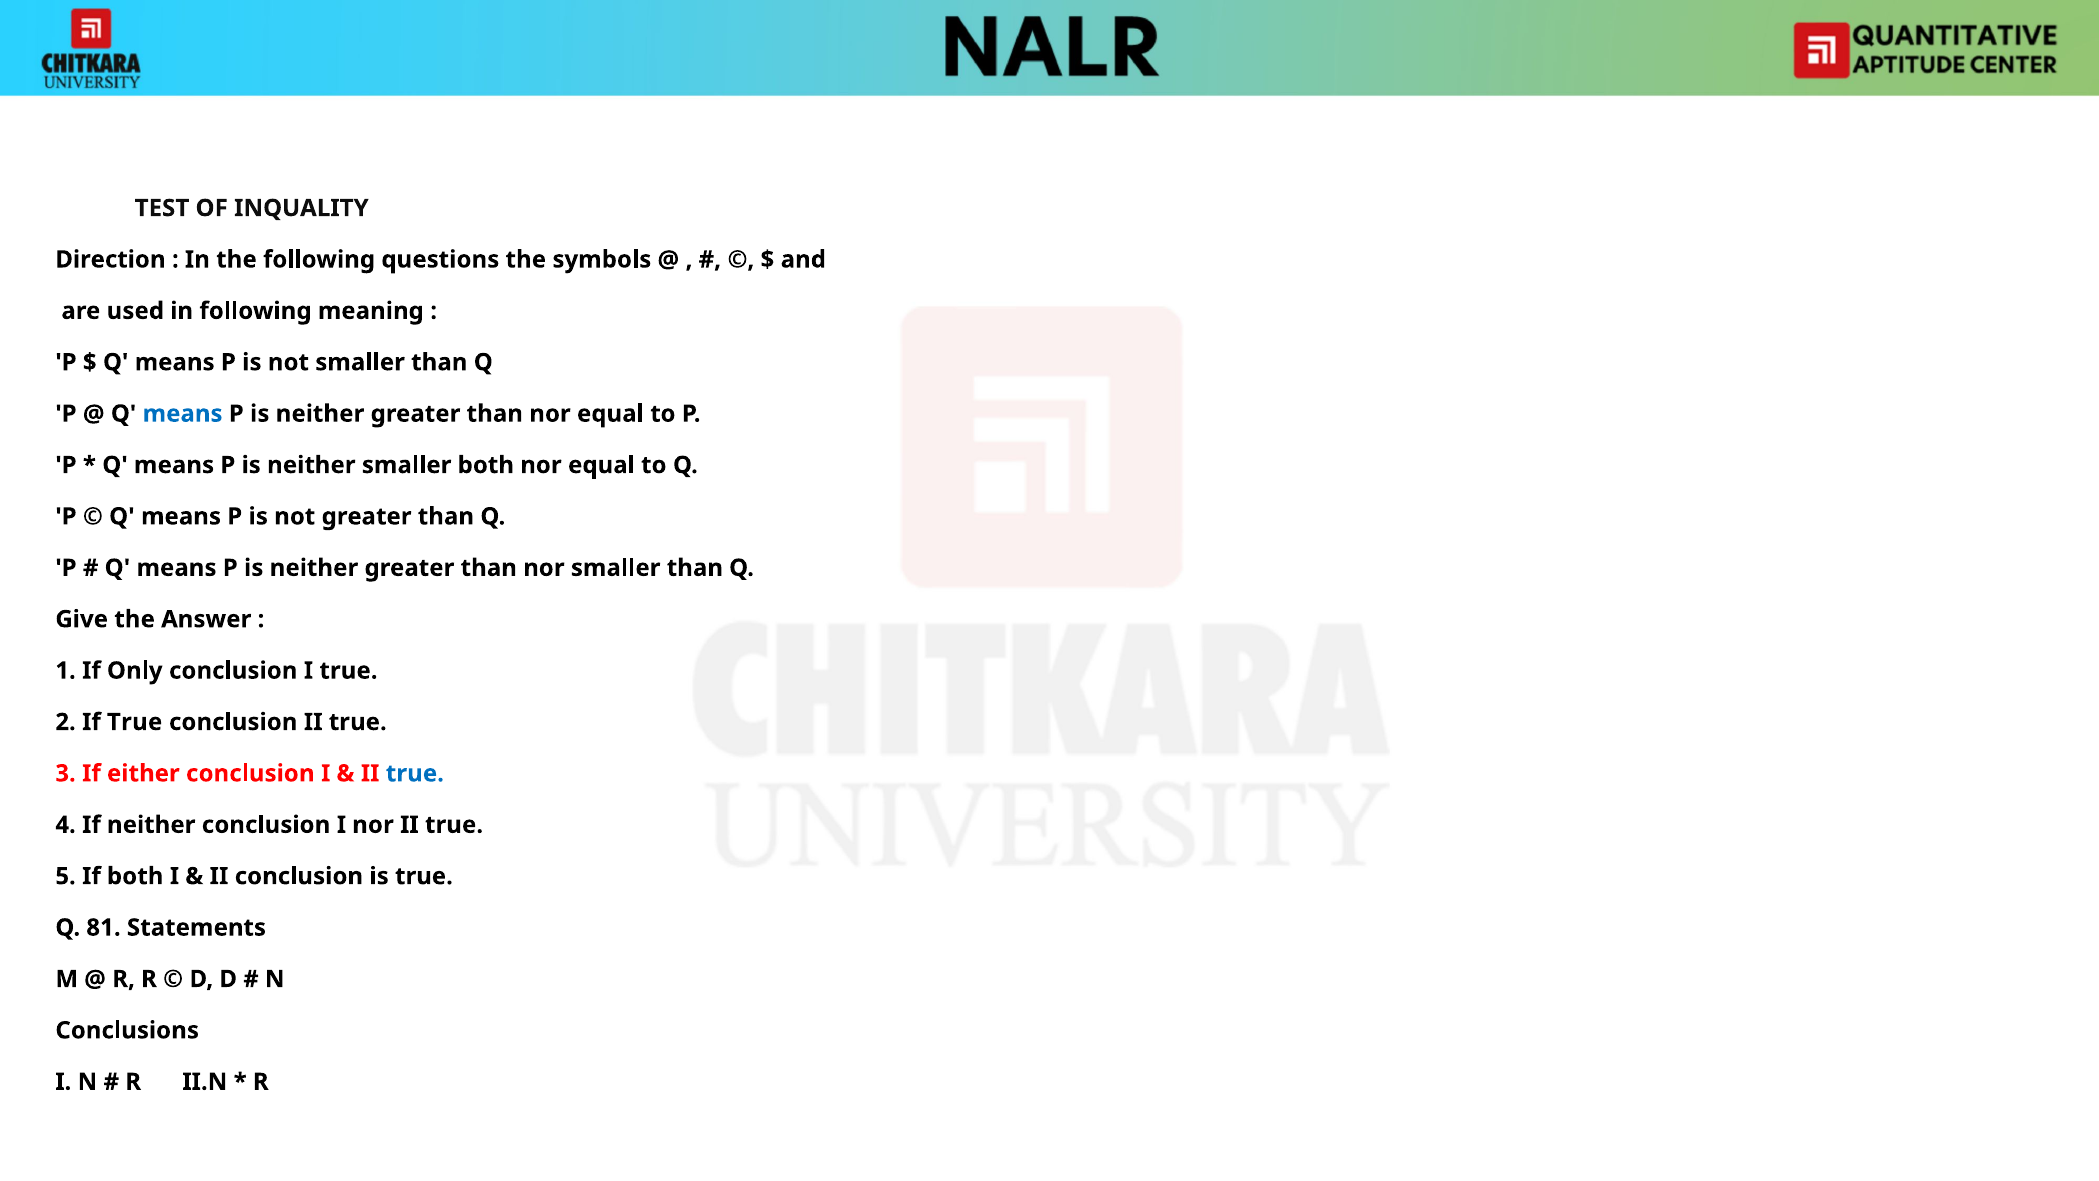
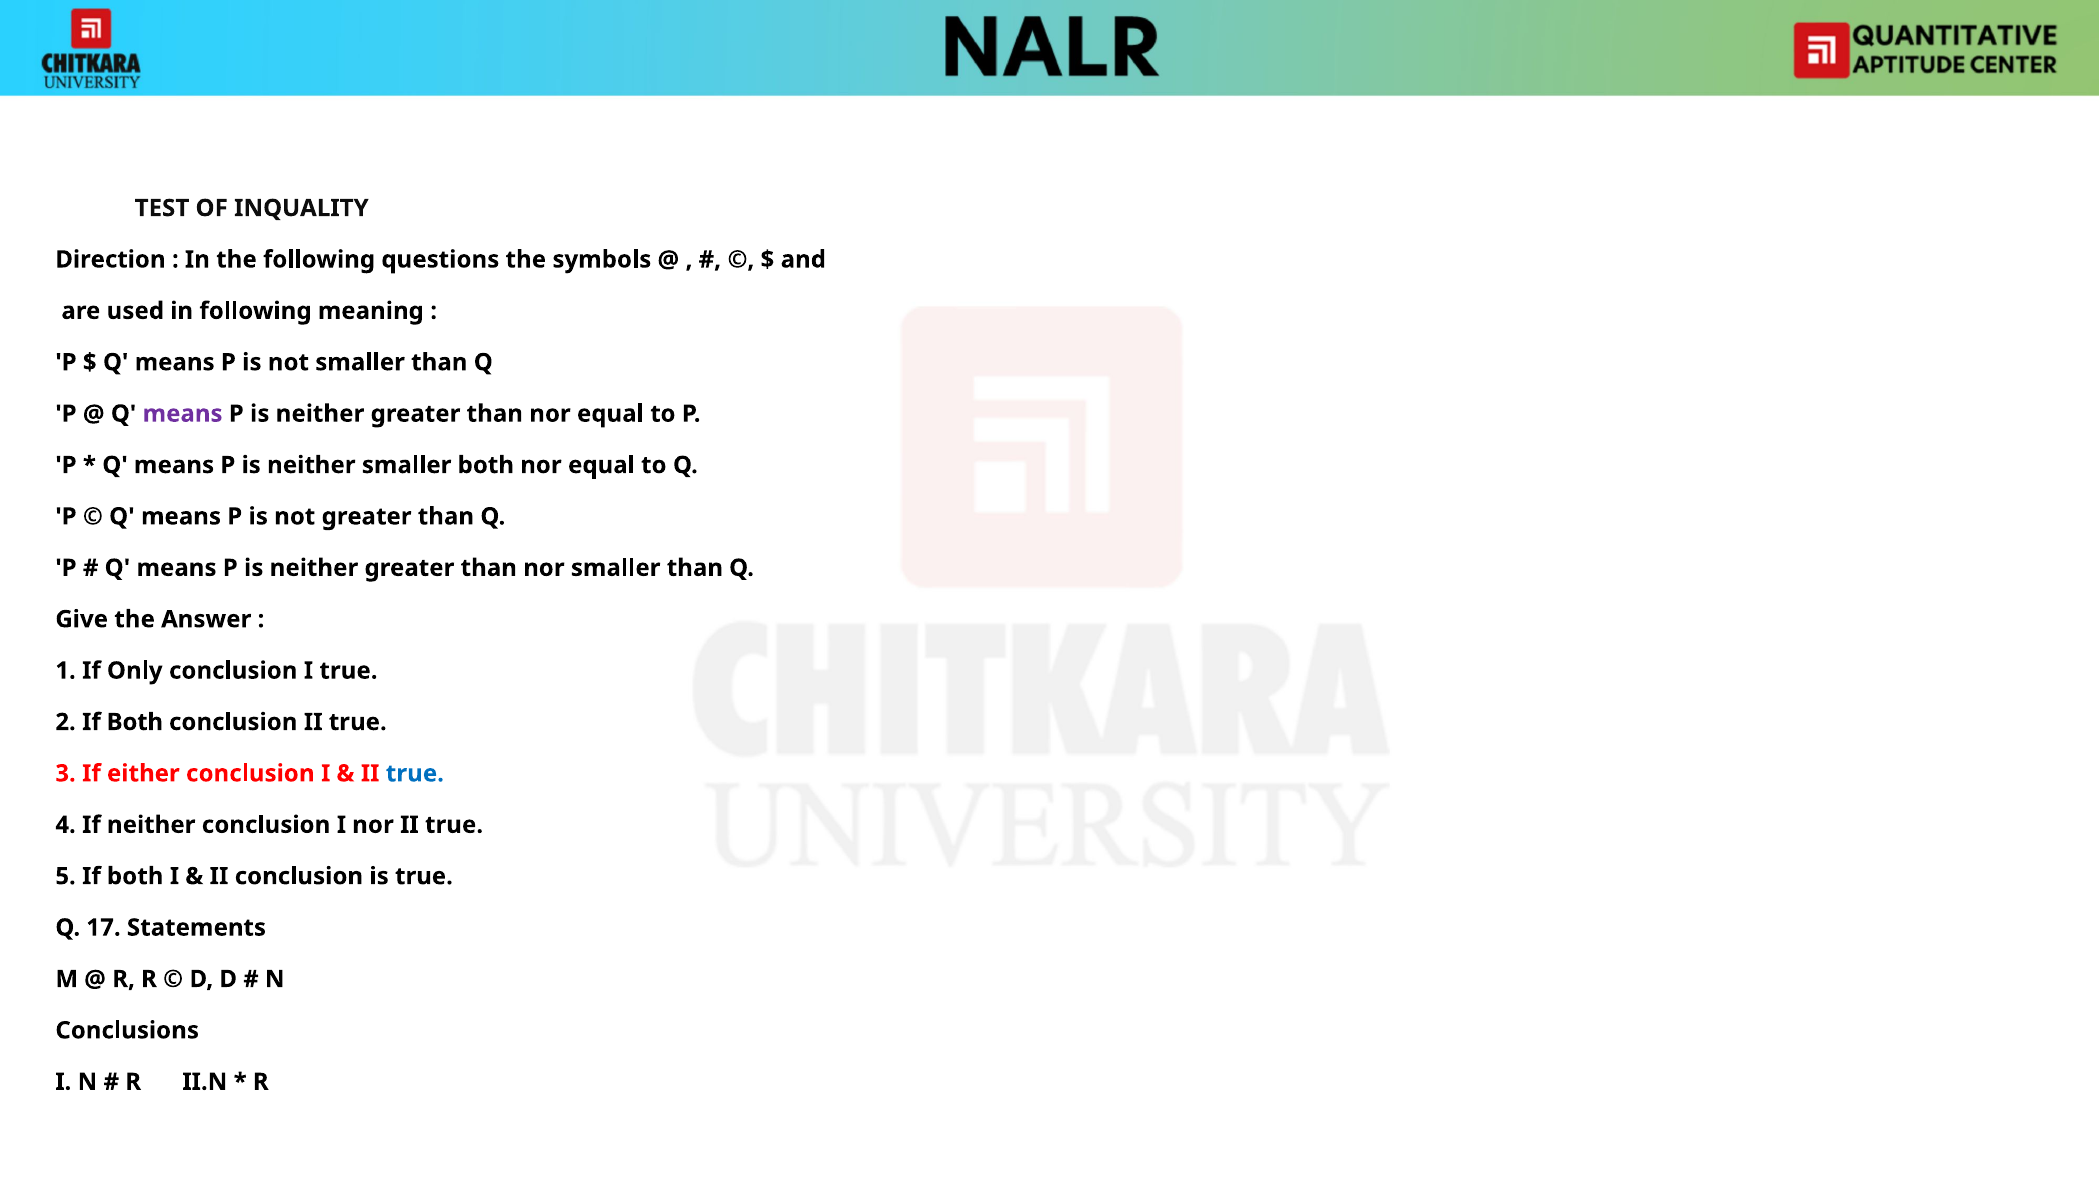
means colour: blue -> purple (183, 414)
2 If True: True -> Both (135, 722)
81: 81 -> 17 (103, 927)
